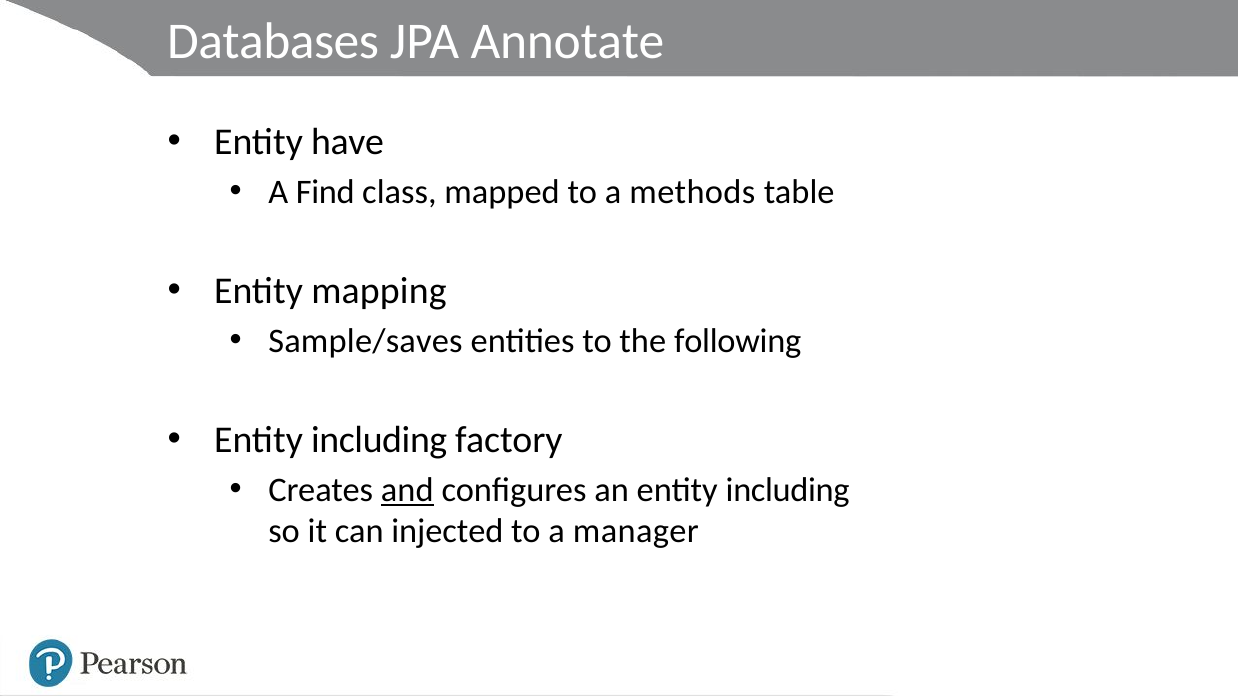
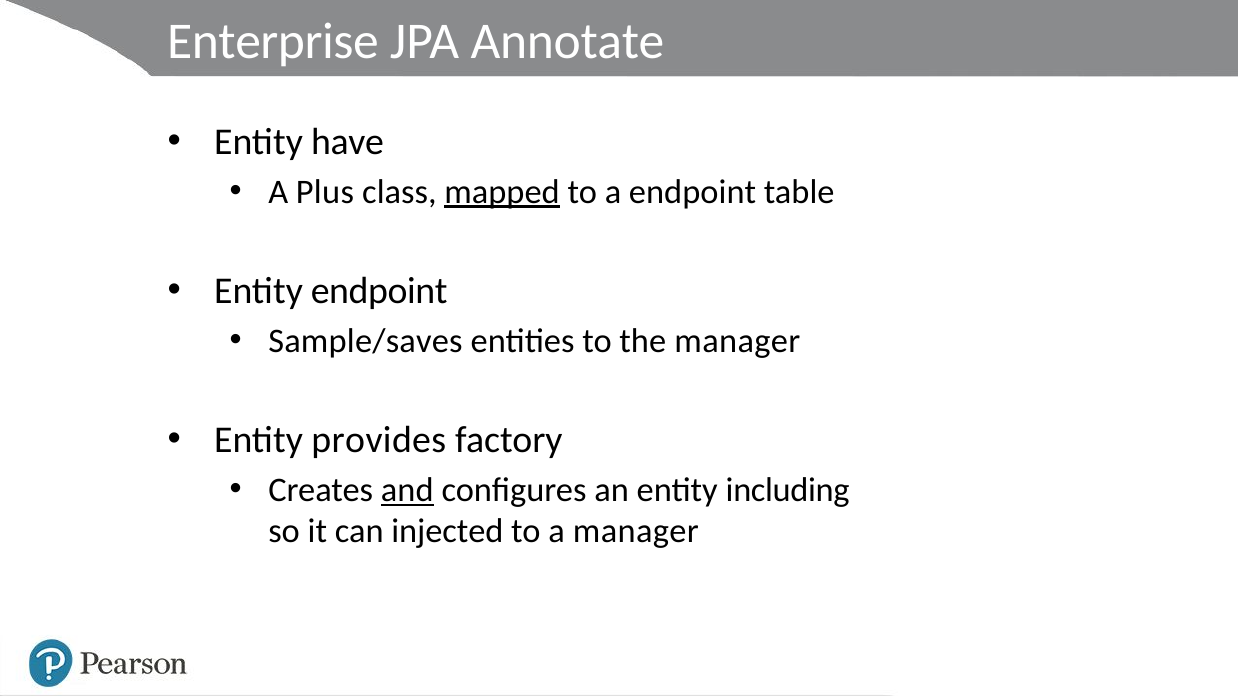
Databases: Databases -> Enterprise (273, 41)
Find: Find -> Plus (325, 192)
mapped underline: none -> present (502, 192)
a methods: methods -> endpoint (693, 192)
Entity mapping: mapping -> endpoint (379, 291)
the following: following -> manager (737, 341)
including: including -> provides (379, 440)
